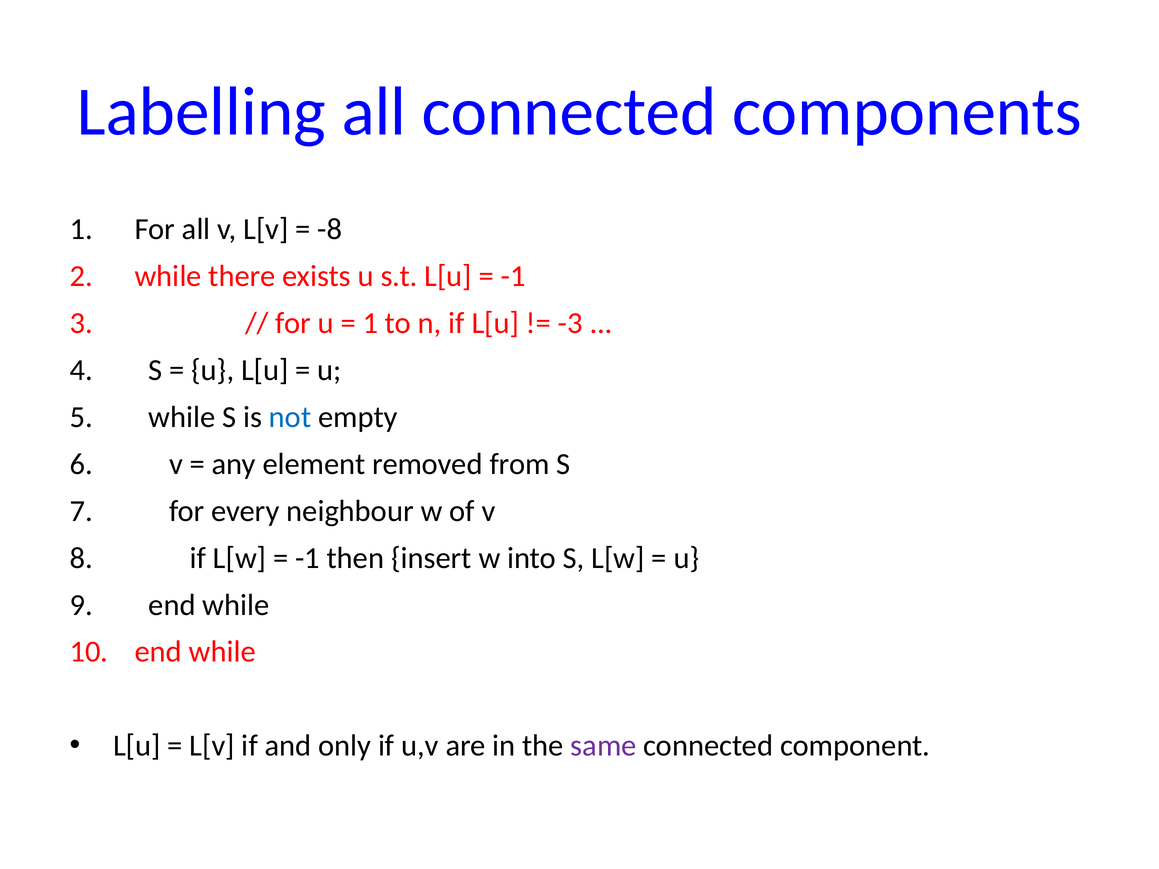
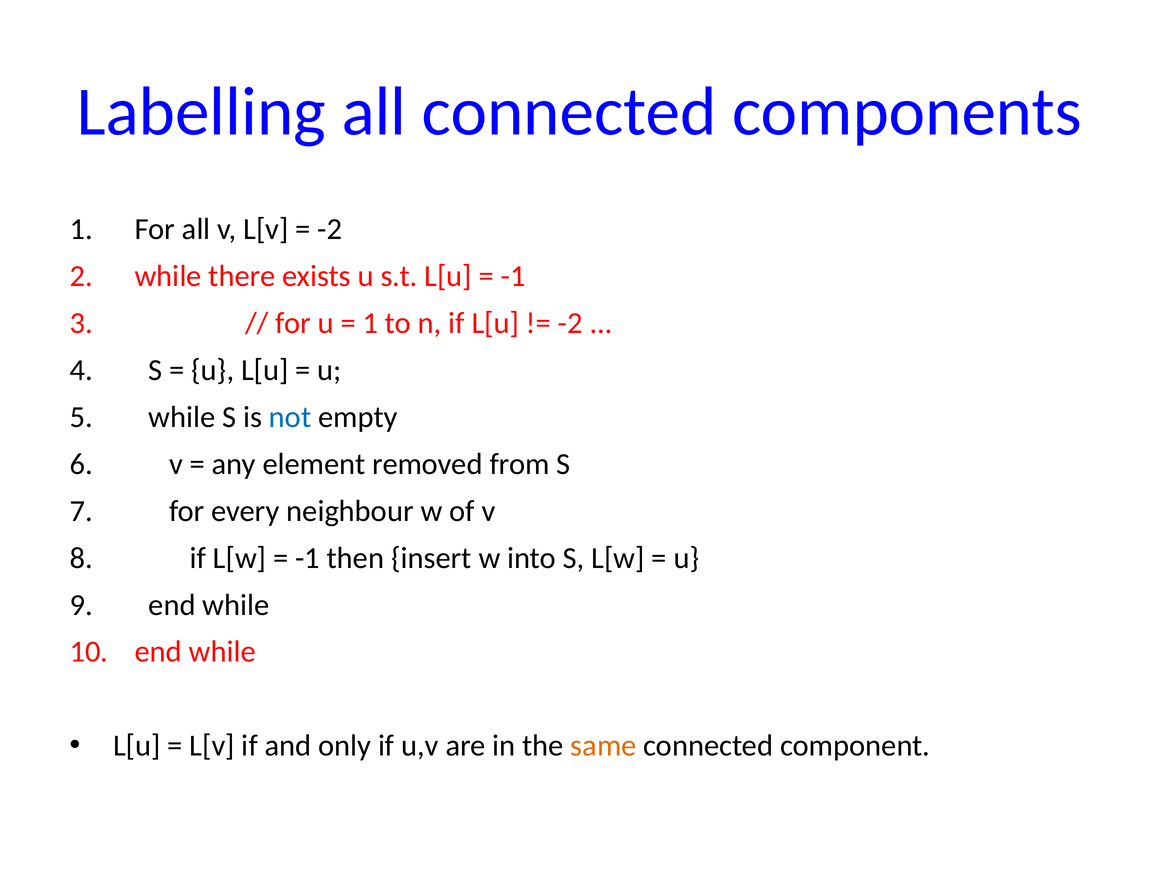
-8: -8 -> -2 (330, 229)
-3: -3 -> -2 (570, 323)
same colour: purple -> orange (604, 746)
